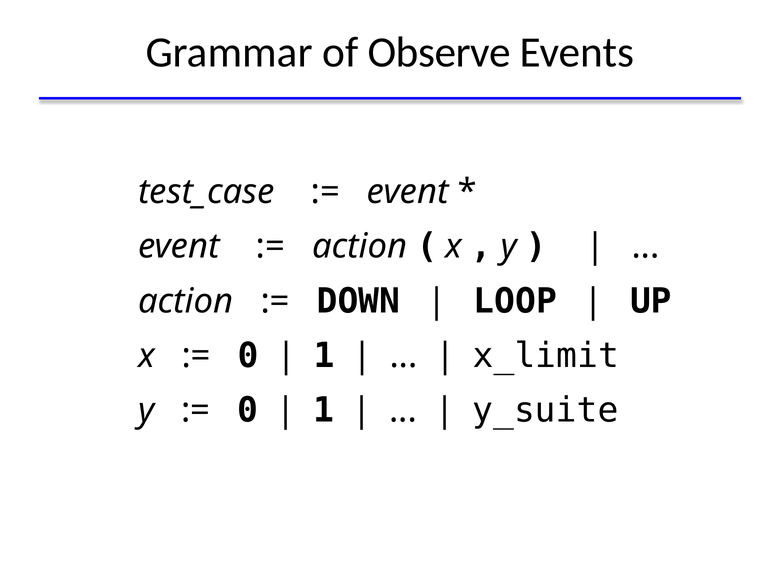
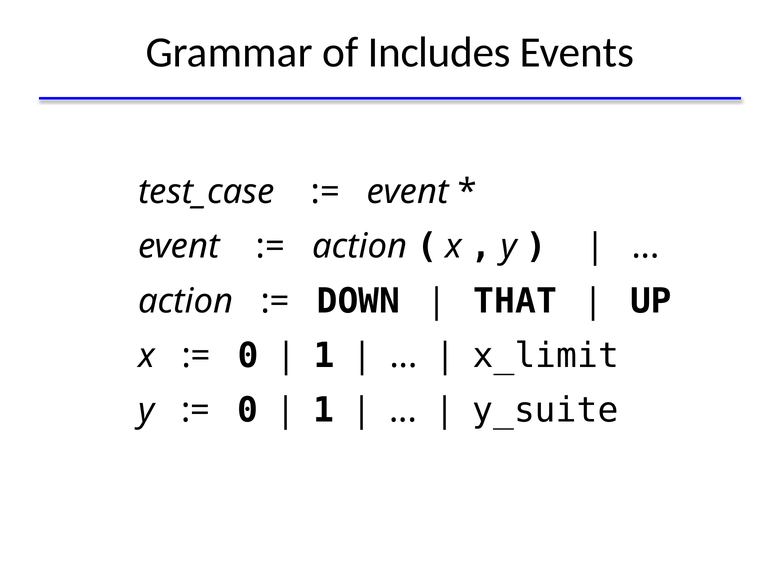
Observe: Observe -> Includes (439, 53)
LOOP: LOOP -> THAT (515, 301)
